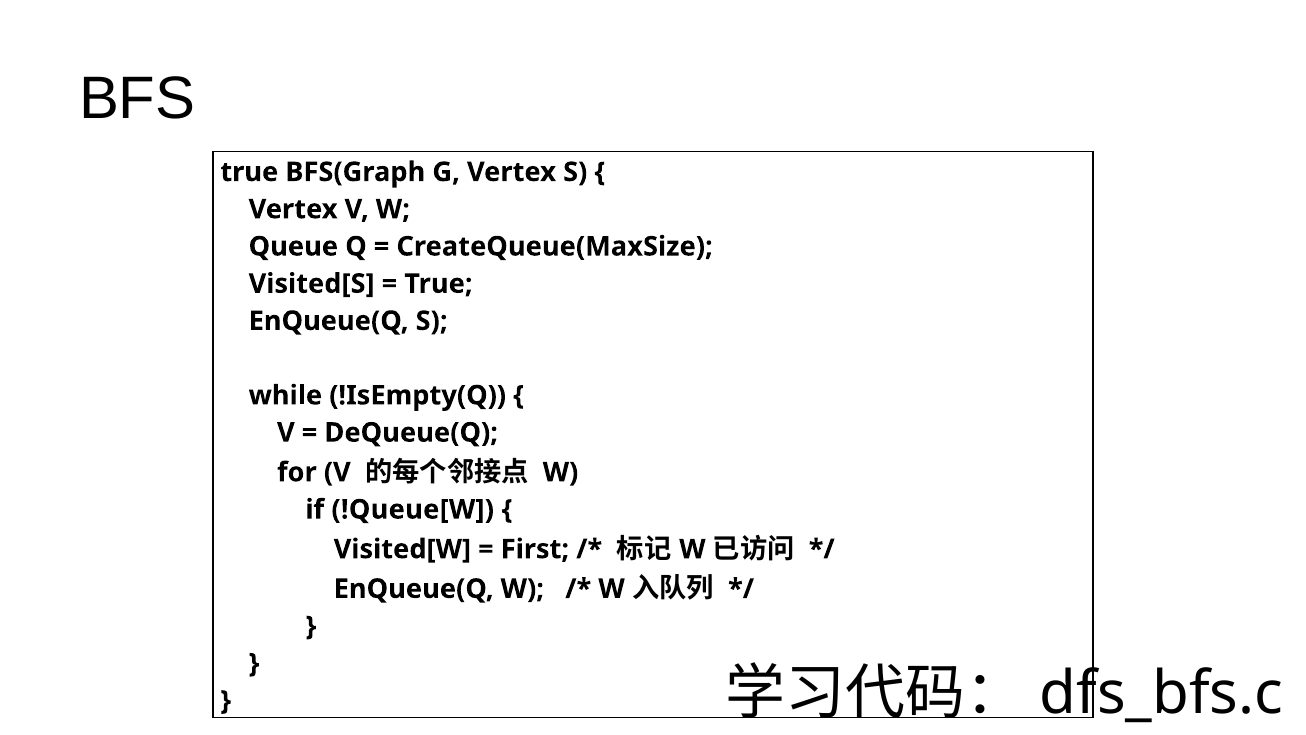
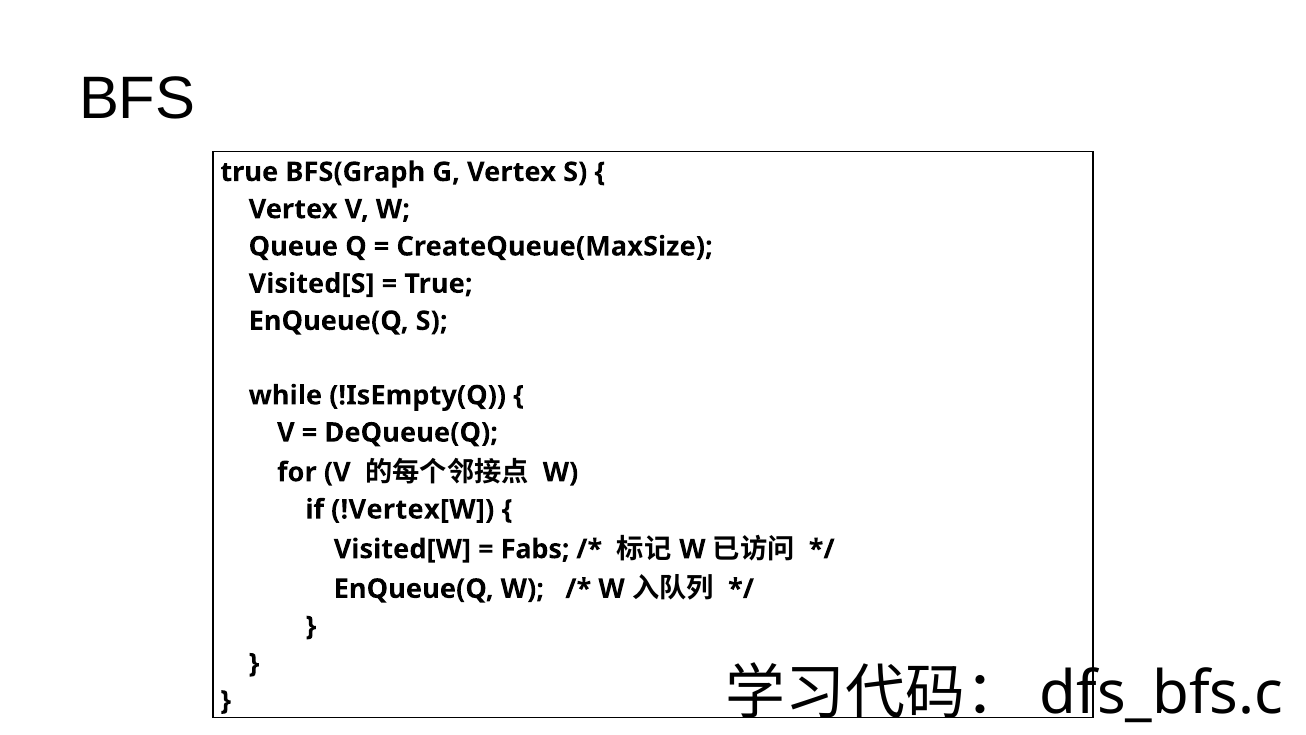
!Queue[W: !Queue[W -> !Vertex[W (413, 509)
First: First -> Fabs (535, 549)
